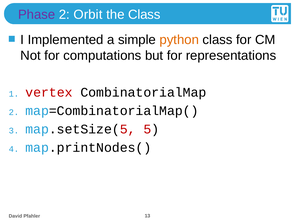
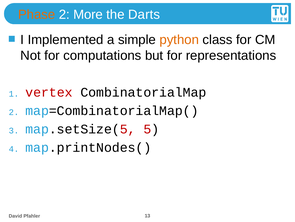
Phase colour: purple -> orange (37, 15)
Orbit: Orbit -> More (88, 15)
the Class: Class -> Darts (144, 15)
